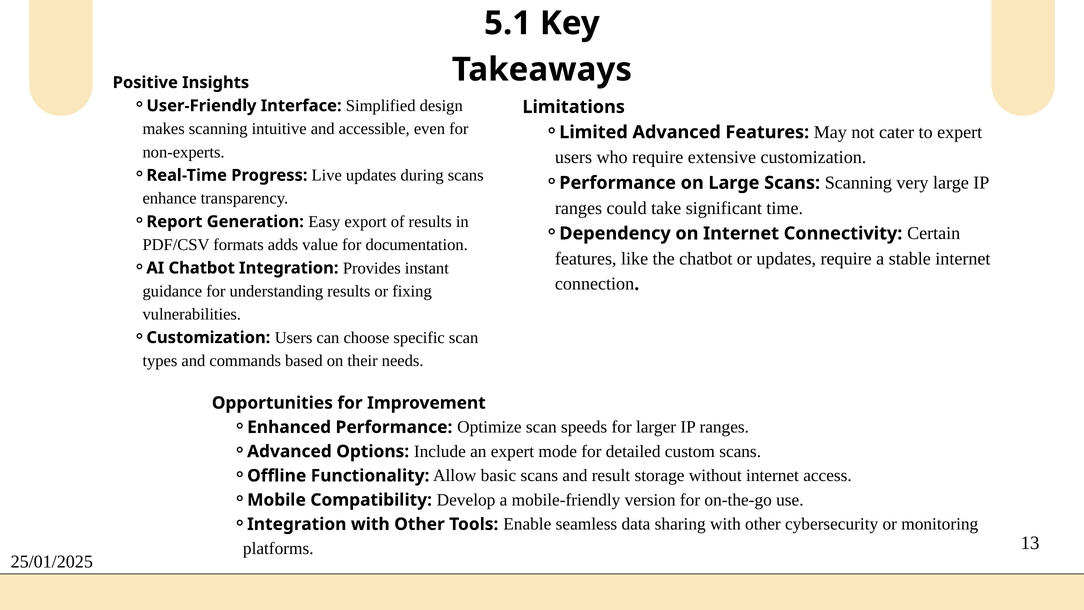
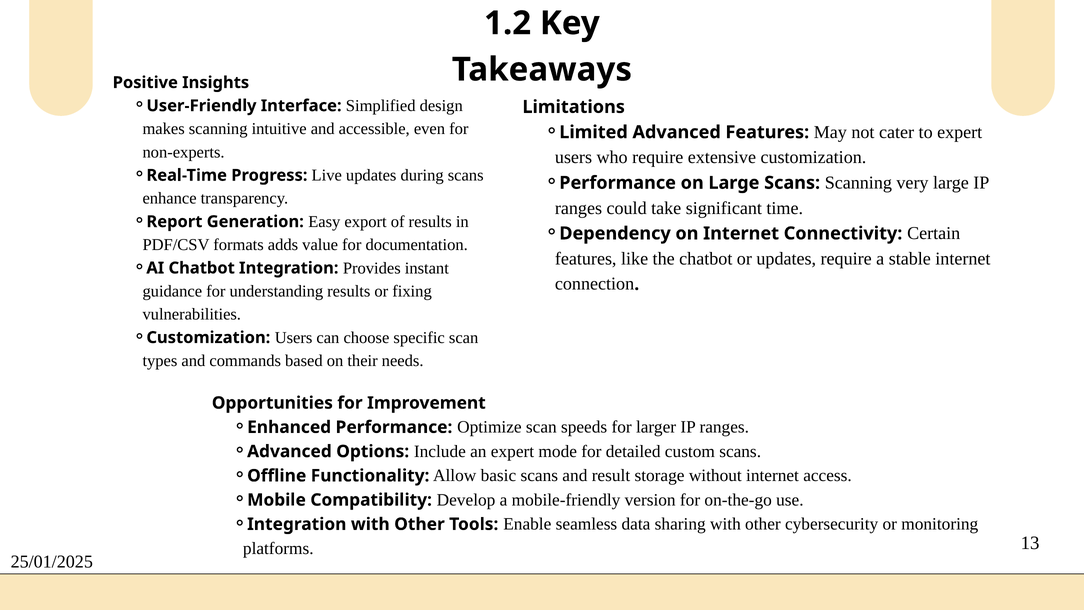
5.1: 5.1 -> 1.2 (508, 23)
